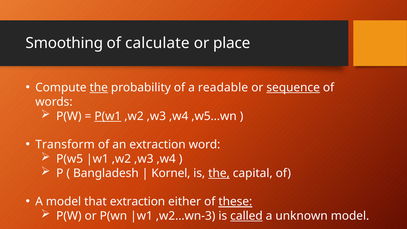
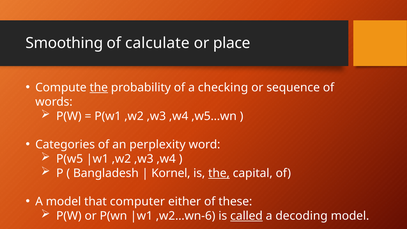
readable: readable -> checking (223, 88)
sequence underline: present -> none (293, 88)
P(w1 underline: present -> none (108, 116)
Transform: Transform -> Categories (65, 145)
an extraction: extraction -> perplexity (157, 145)
that extraction: extraction -> computer (137, 202)
these underline: present -> none (235, 202)
,w2…wn-3: ,w2…wn-3 -> ,w2…wn-6 (186, 216)
unknown: unknown -> decoding (302, 216)
